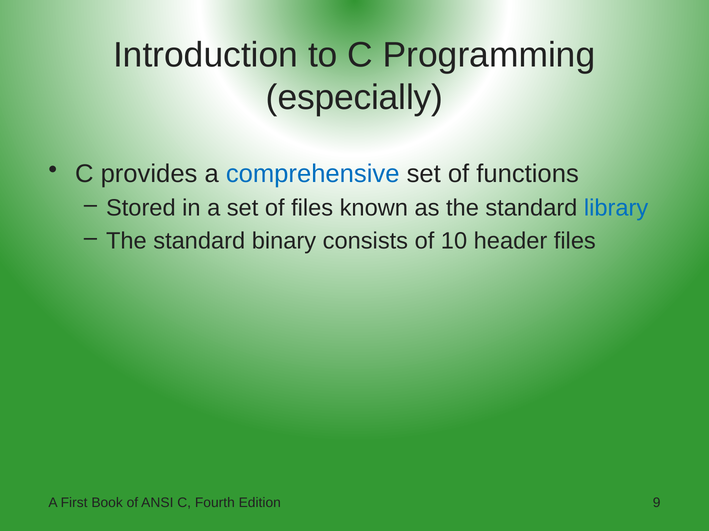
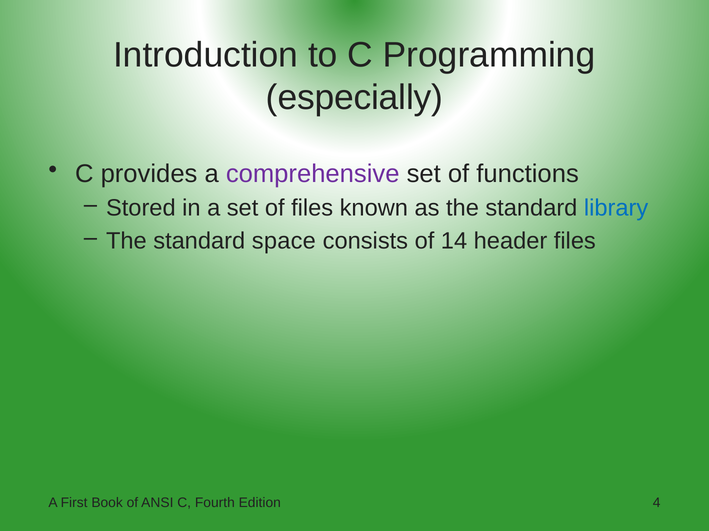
comprehensive colour: blue -> purple (313, 174)
binary: binary -> space (284, 241)
10: 10 -> 14 (454, 241)
9: 9 -> 4 (657, 503)
